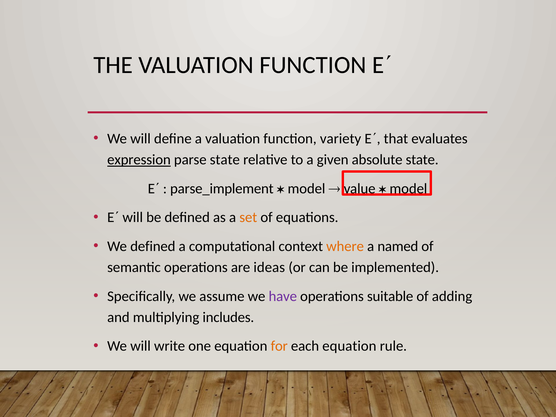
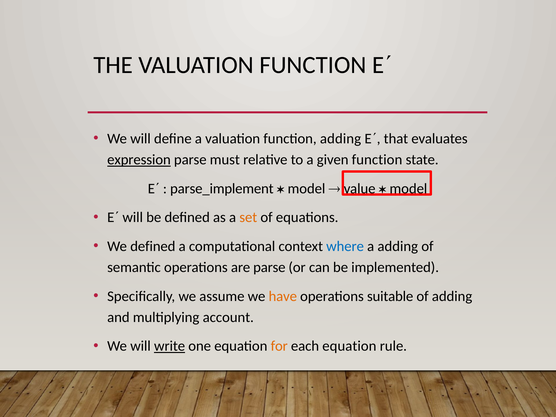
function variety: variety -> adding (341, 139)
parse state: state -> must (225, 160)
given absolute: absolute -> function (377, 160)
where colour: orange -> blue (345, 246)
a named: named -> adding (398, 246)
are ideas: ideas -> parse (269, 267)
have colour: purple -> orange (283, 296)
includes: includes -> account (228, 317)
write underline: none -> present (170, 346)
